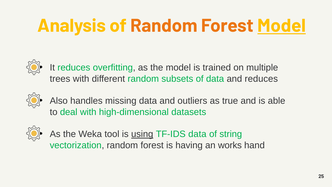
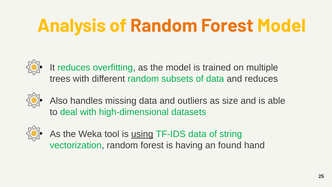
Model underline: present -> none (282, 26)
true: true -> size (230, 101)
works: works -> found (230, 145)
